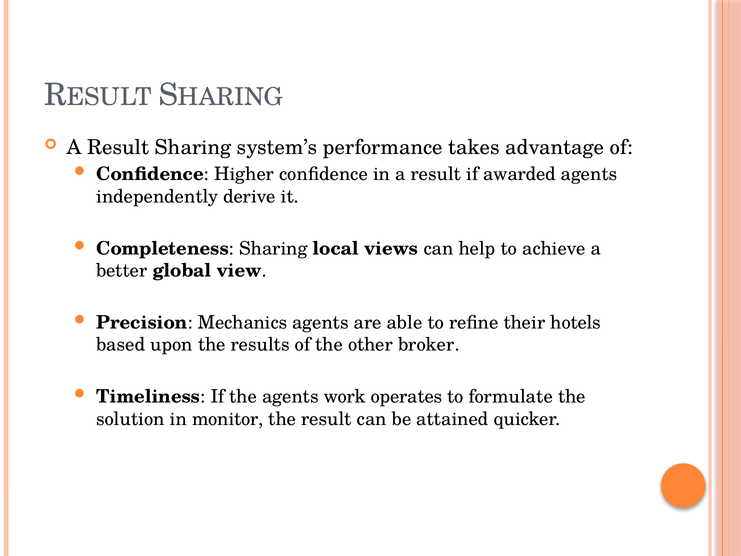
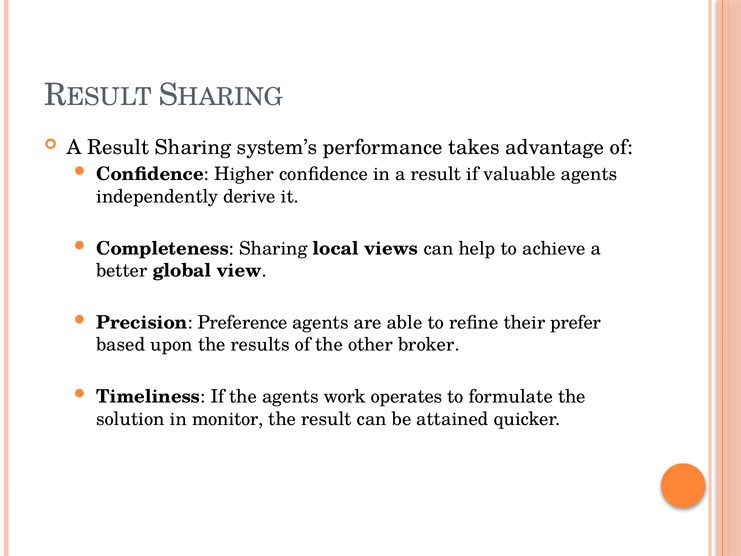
awarded: awarded -> valuable (520, 174)
Mechanics: Mechanics -> Preference (243, 322)
hotels: hotels -> prefer (576, 322)
